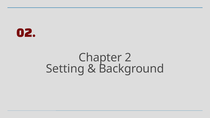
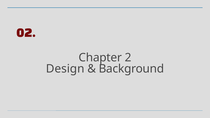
Setting: Setting -> Design (65, 69)
